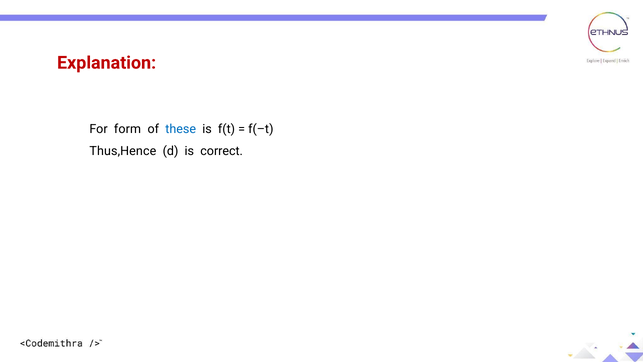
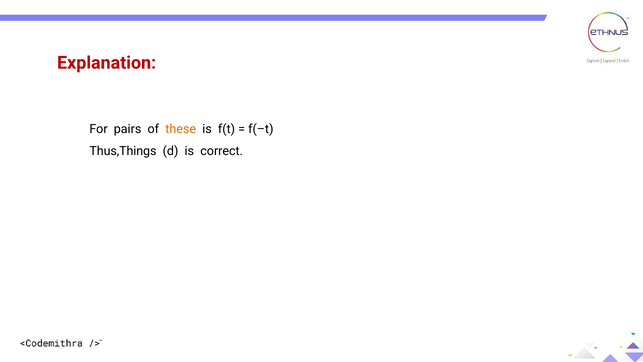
form: form -> pairs (128, 129)
these colour: blue -> orange (181, 129)
Thus,Hence: Thus,Hence -> Thus,Things (123, 151)
